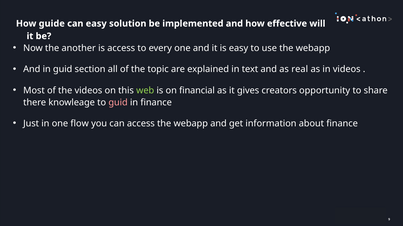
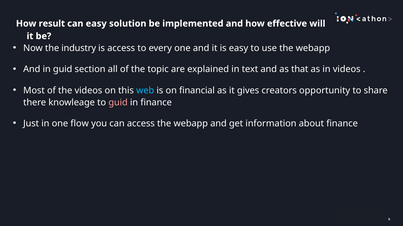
guide: guide -> result (52, 24)
another: another -> industry (79, 48)
real: real -> that (300, 69)
web colour: light green -> light blue (145, 91)
